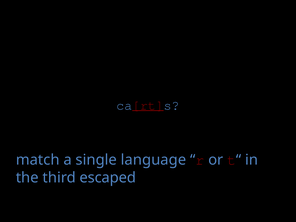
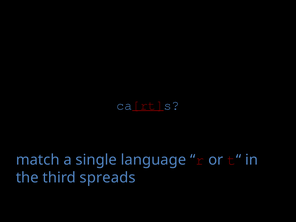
escaped: escaped -> spreads (108, 178)
